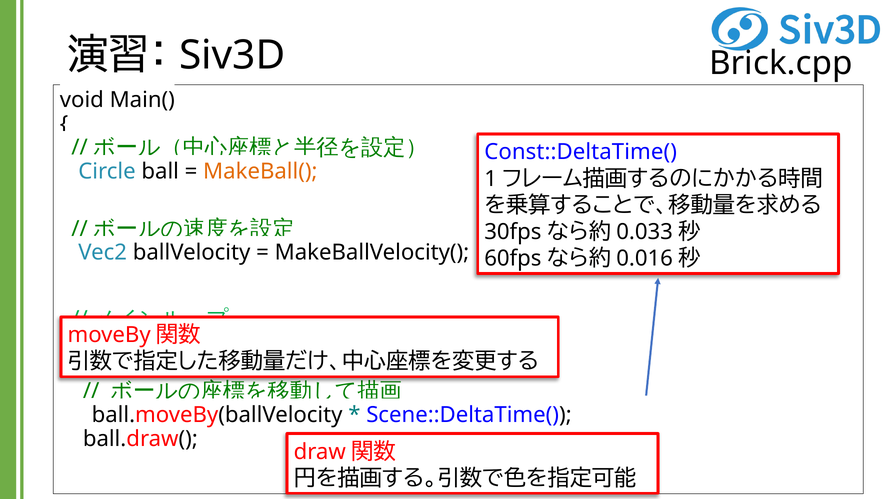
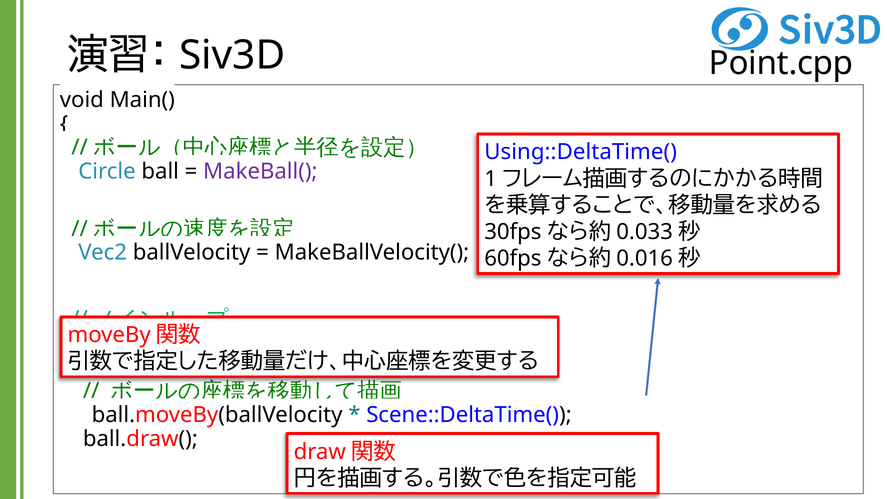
Brick.cpp: Brick.cpp -> Point.cpp (781, 63)
Const::DeltaTime(: Const::DeltaTime( -> Using::DeltaTime( (581, 152)
MakeBall( colour: orange -> purple (260, 172)
